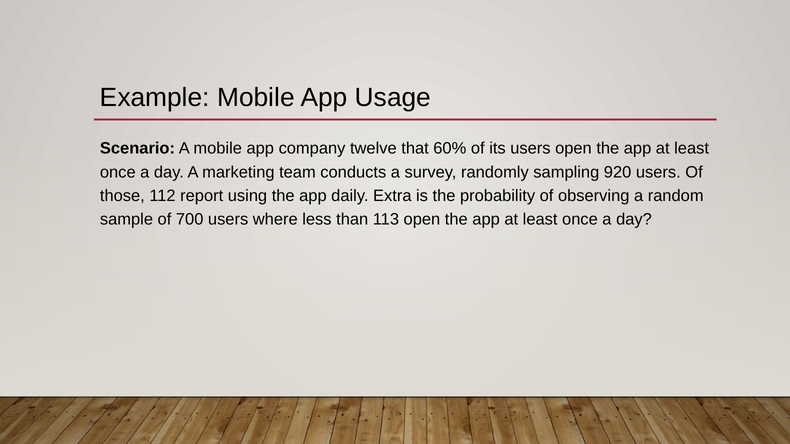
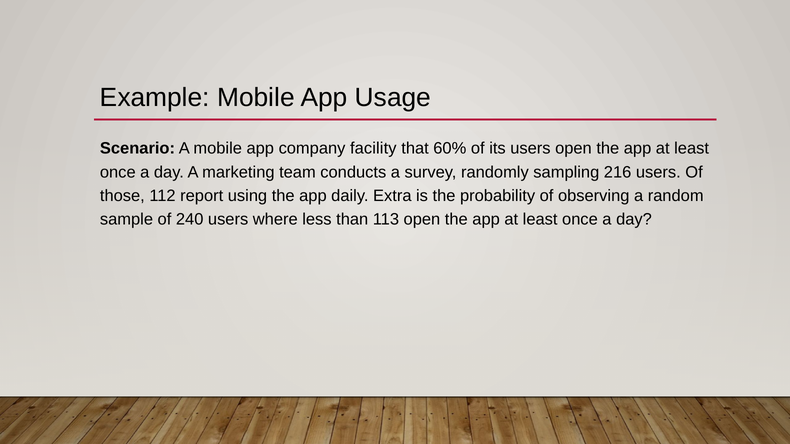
twelve: twelve -> facility (373, 149)
920: 920 -> 216 (618, 172)
700: 700 -> 240 (190, 220)
